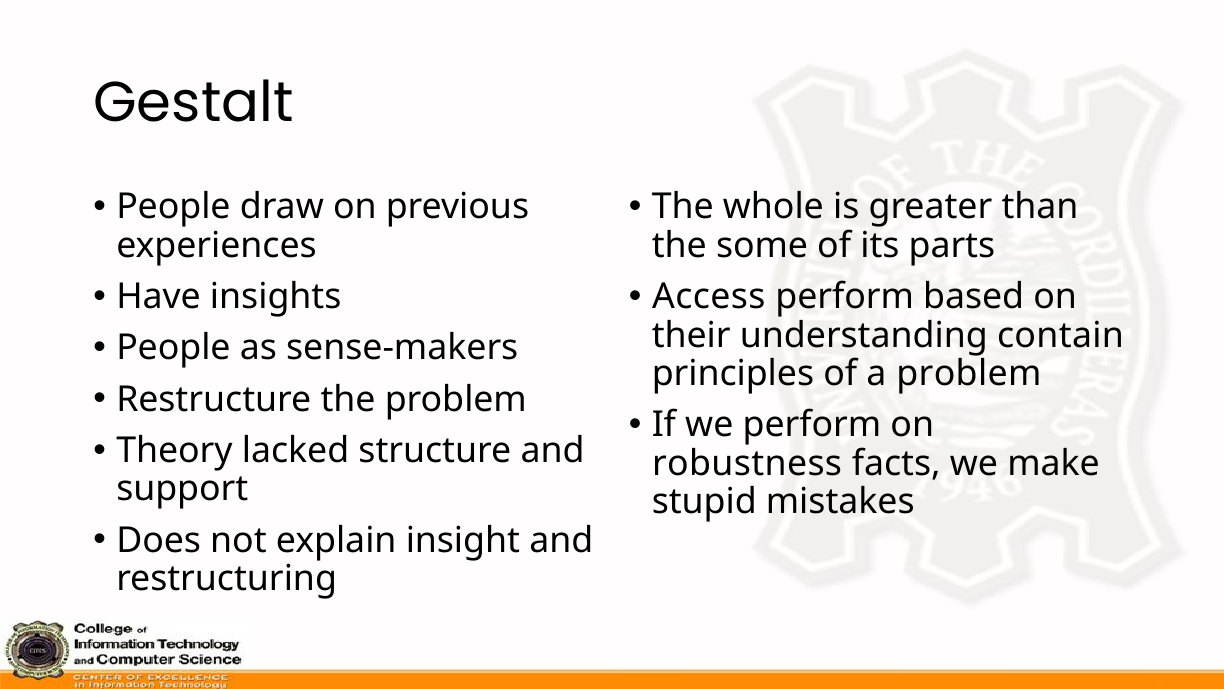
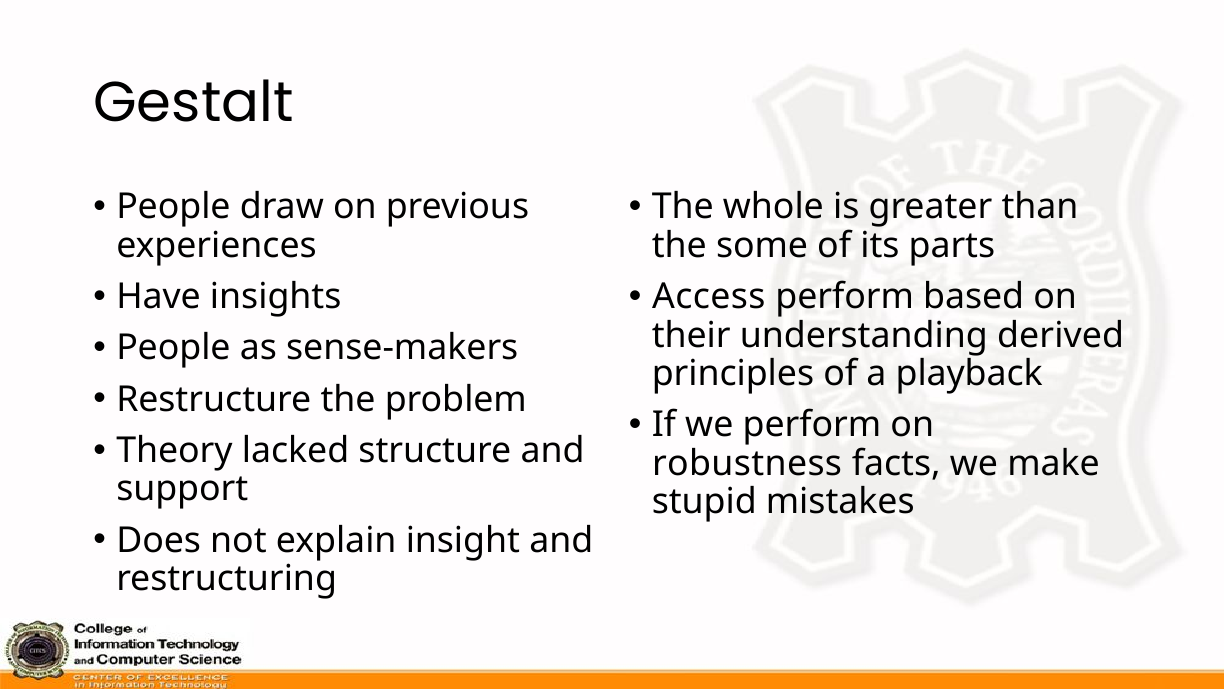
contain: contain -> derived (1061, 335)
a problem: problem -> playback (969, 374)
